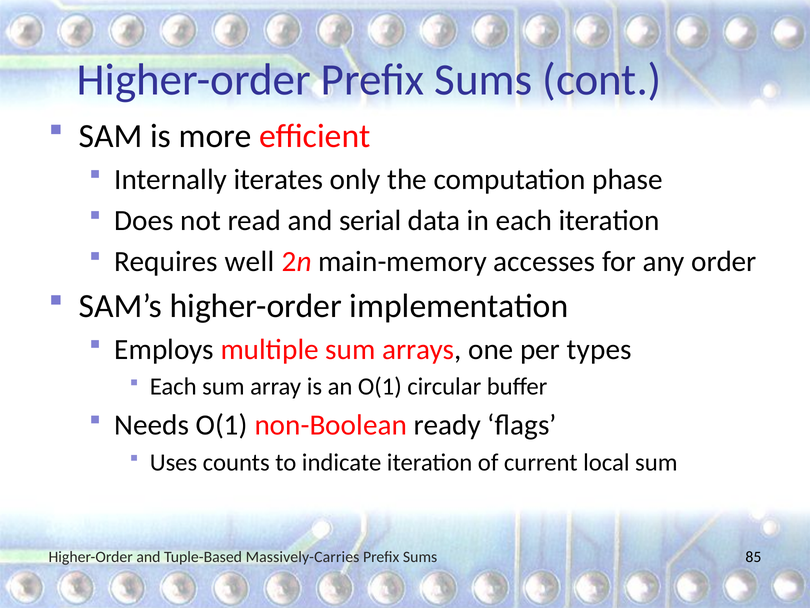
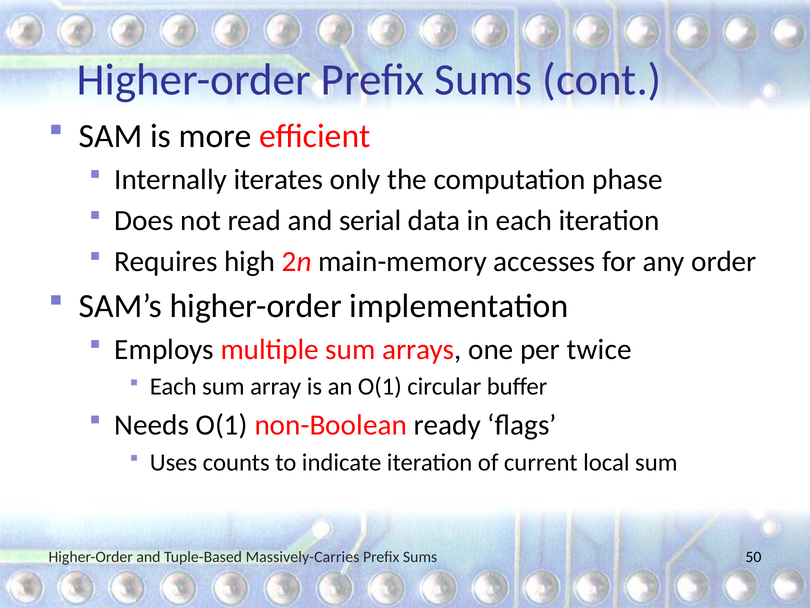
well: well -> high (250, 261)
types: types -> twice (599, 349)
85: 85 -> 50 (753, 557)
